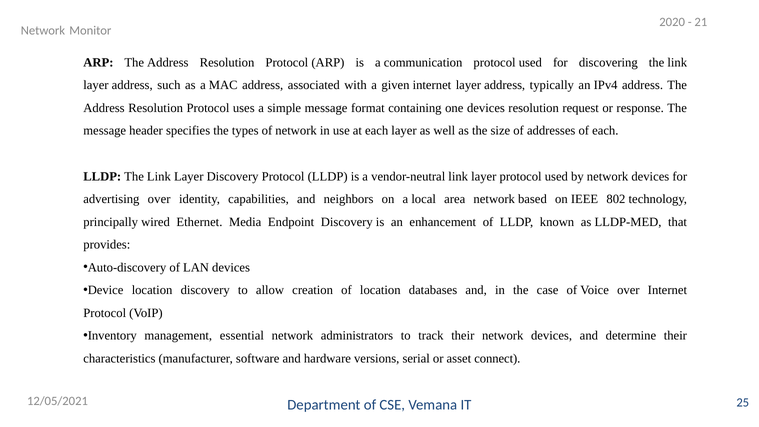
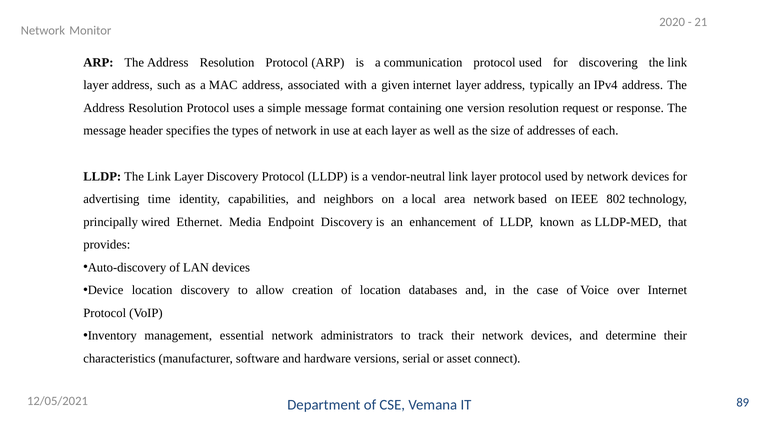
one devices: devices -> version (486, 108)
advertising over: over -> time (159, 199)
25: 25 -> 89 (743, 403)
